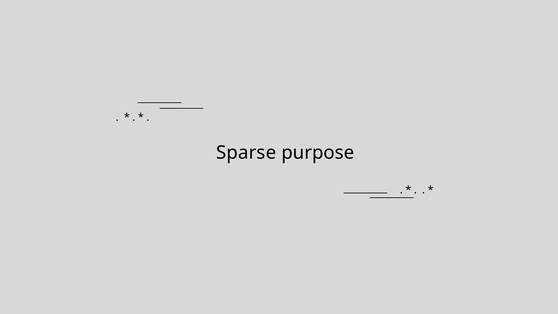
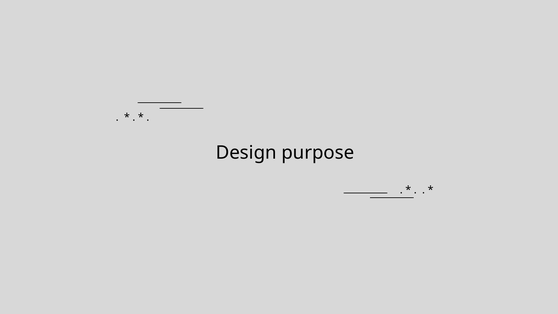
Sparse: Sparse -> Design (246, 153)
